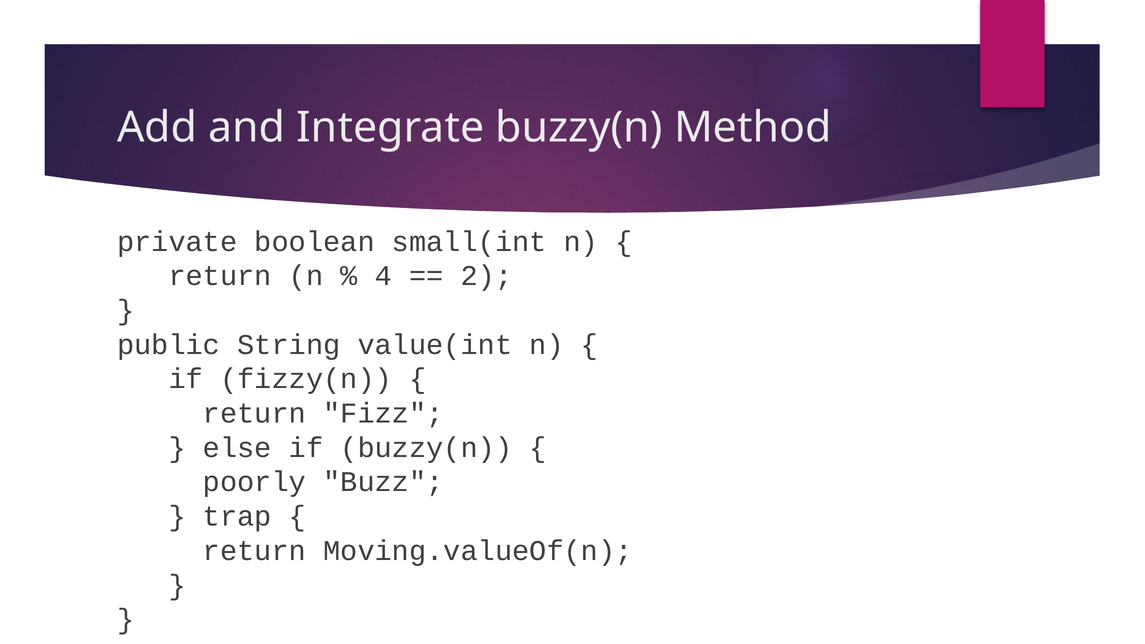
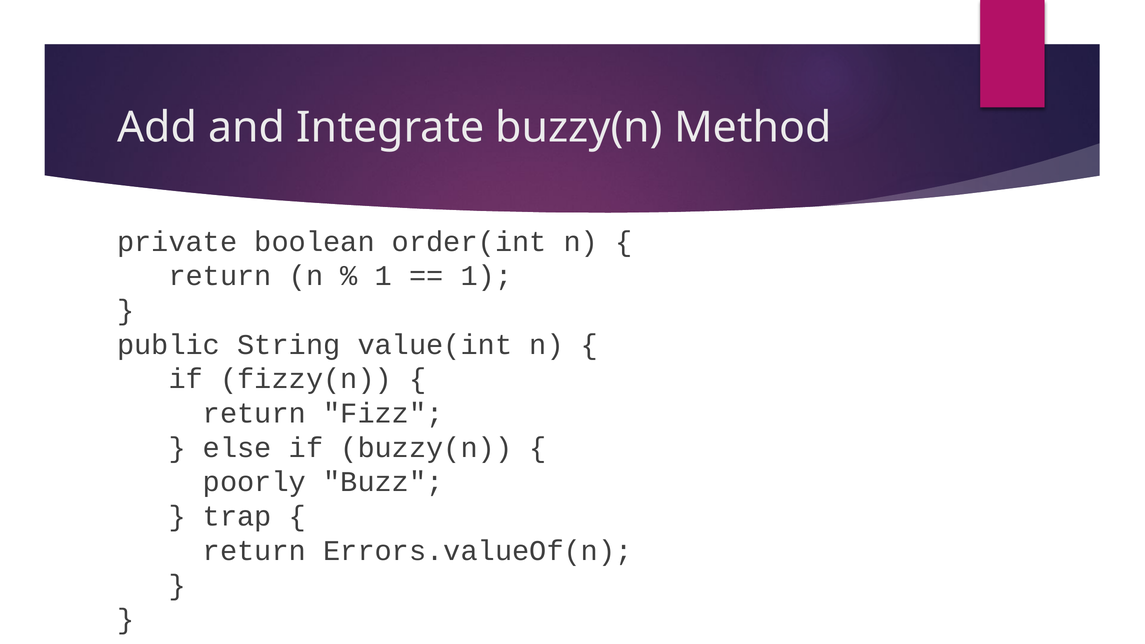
small(int: small(int -> order(int (469, 242)
4: 4 -> 1 (383, 276)
2: 2 -> 1 (486, 276)
Moving.valueOf(n: Moving.valueOf(n -> Errors.valueOf(n (478, 551)
